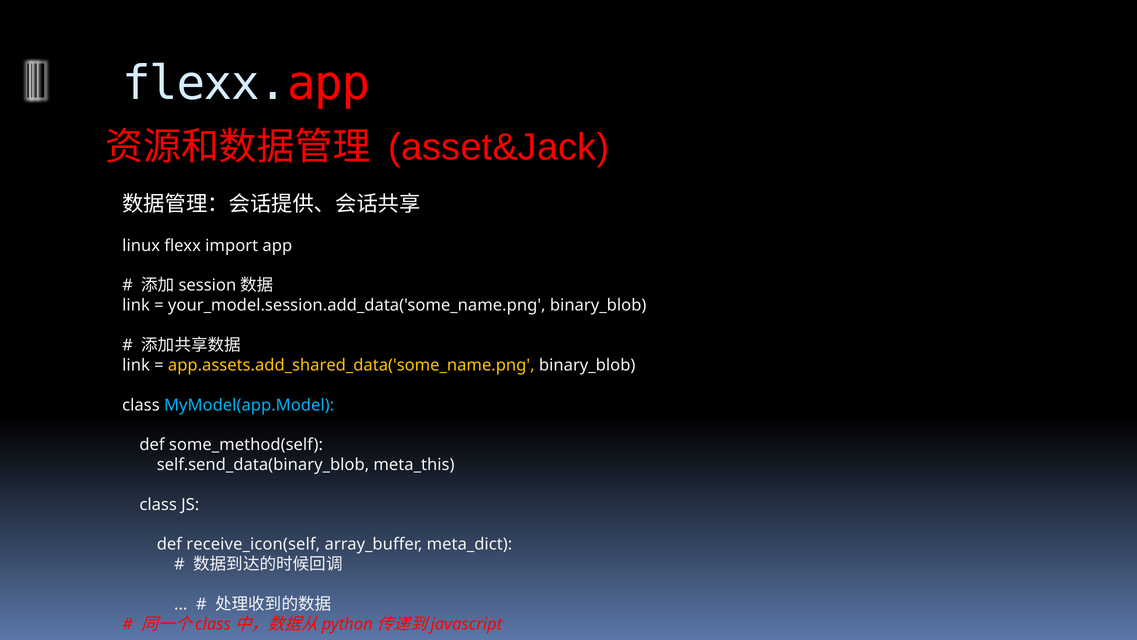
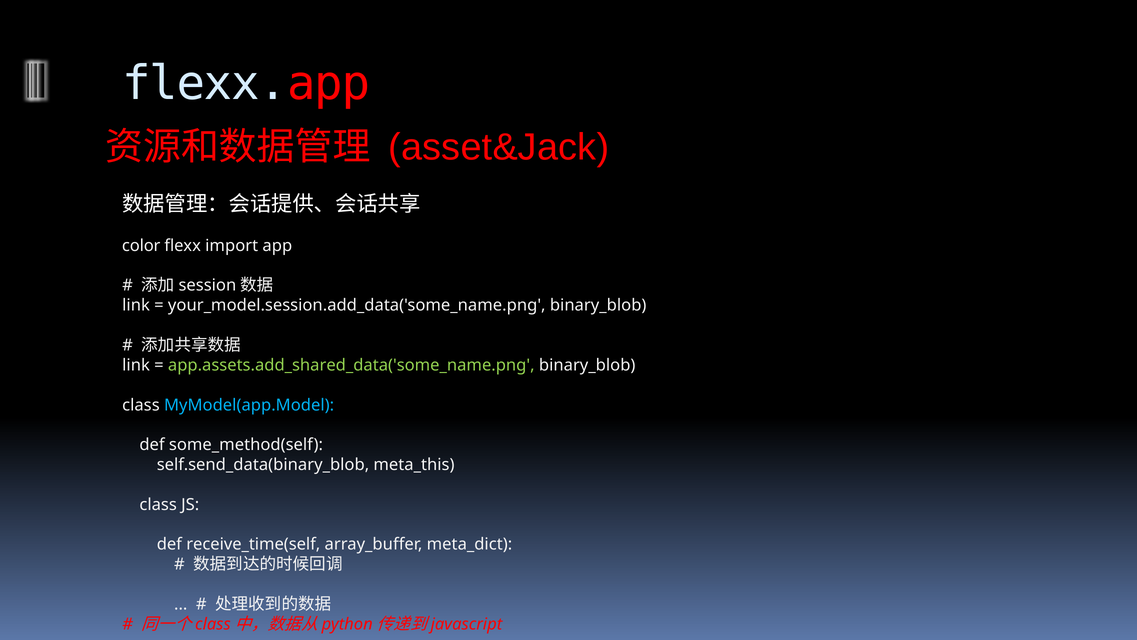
linux: linux -> color (141, 245)
app.assets.add_shared_data('some_name.png colour: yellow -> light green (351, 365)
receive_icon(self: receive_icon(self -> receive_time(self (253, 544)
